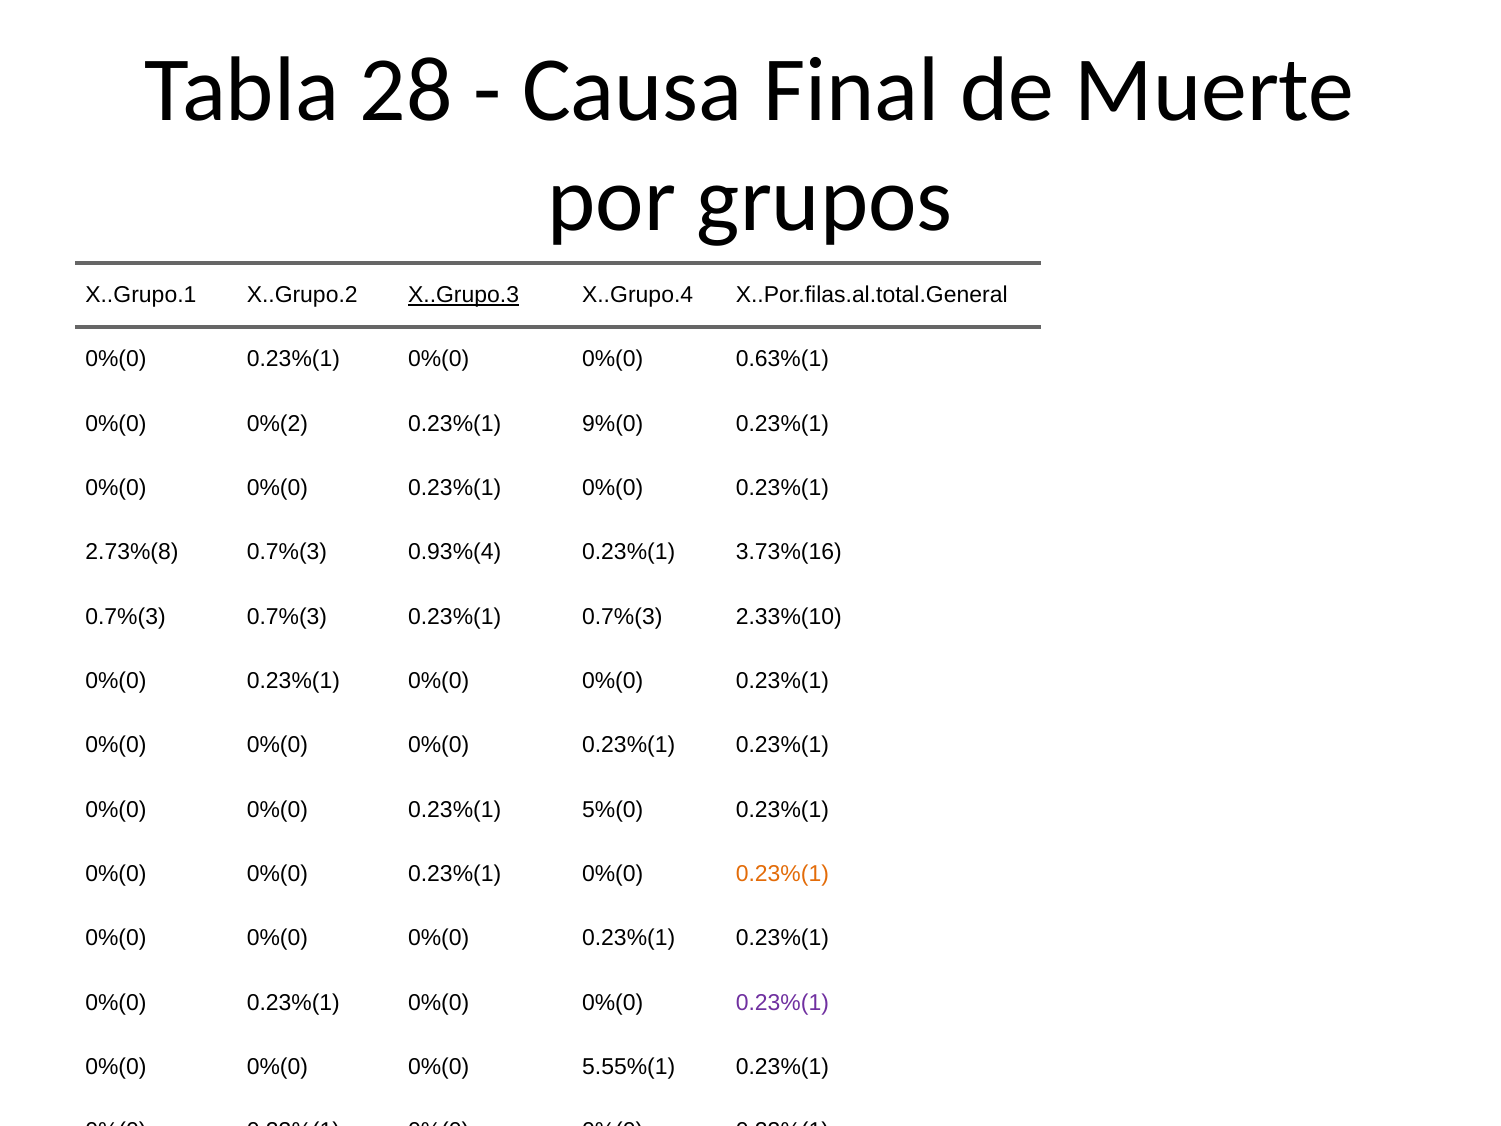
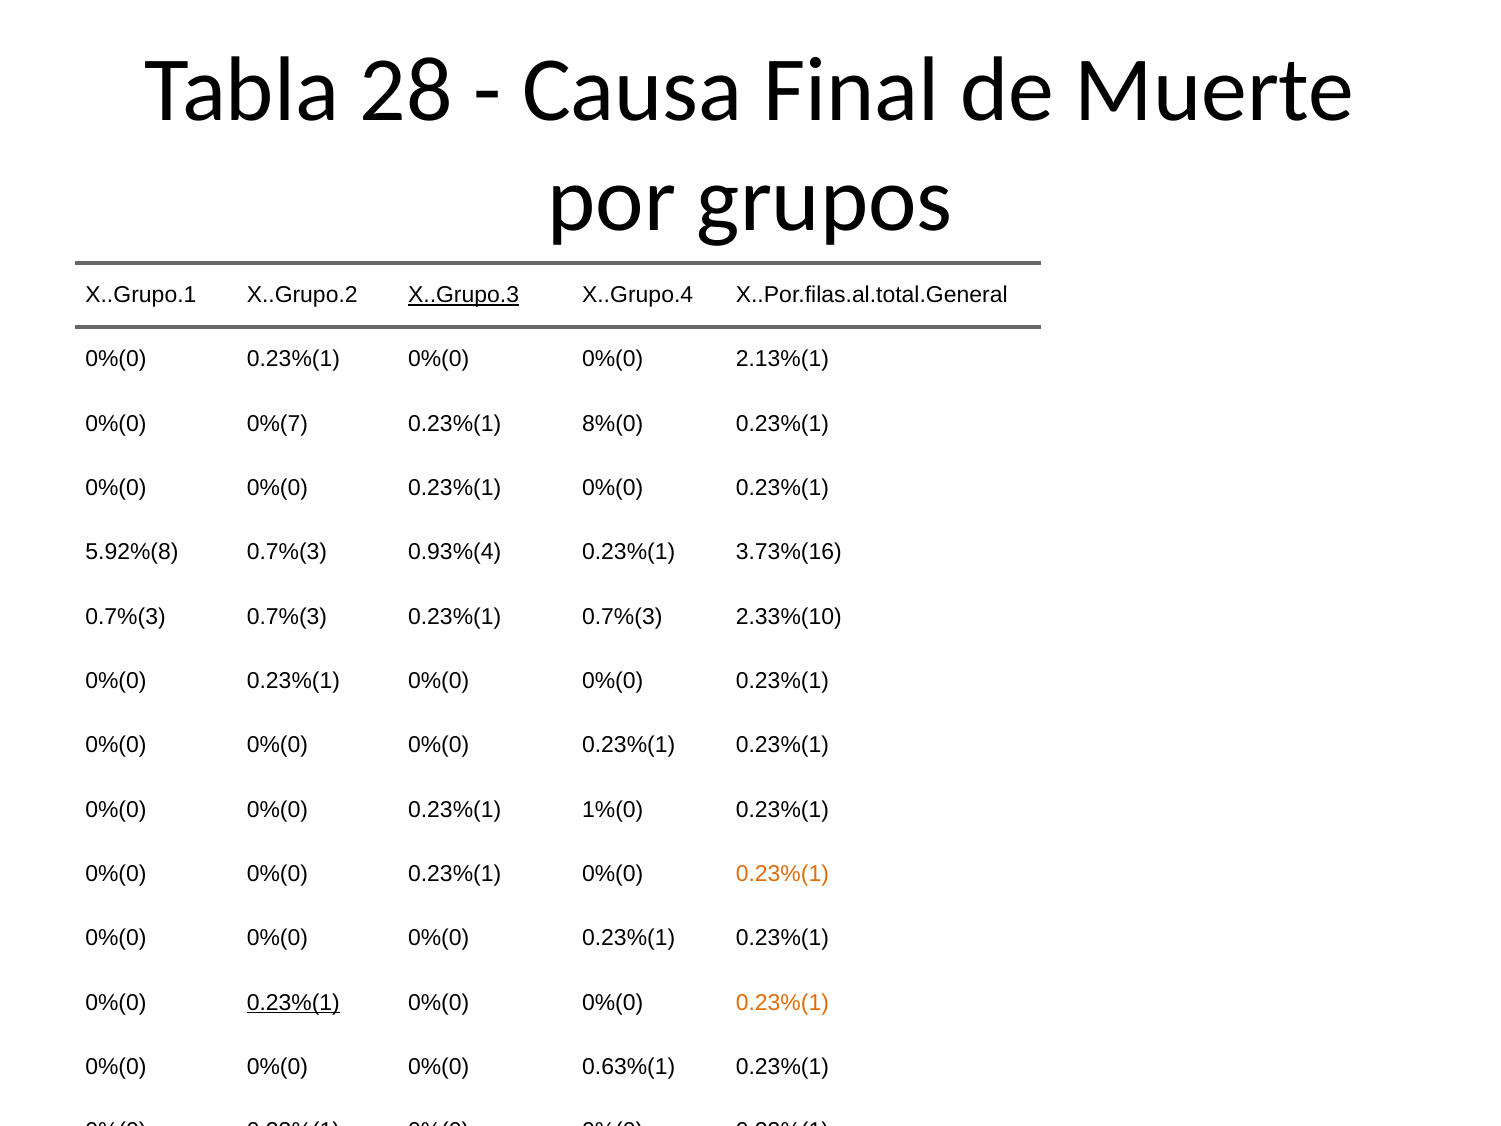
0.63%(1: 0.63%(1 -> 2.13%(1 (782, 359)
0%(2: 0%(2 -> 0%(7 (277, 424)
9%(0: 9%(0 -> 8%(0 (613, 424)
2.73%(8: 2.73%(8 -> 5.92%(8 (132, 552)
5%(0: 5%(0 -> 1%(0 (613, 809)
0.23%(1 underline: none -> present (293, 1002)
0.23%(1 colour: purple -> orange (782, 1002)
5.55%(1: 5.55%(1 -> 0.63%(1 (629, 1067)
